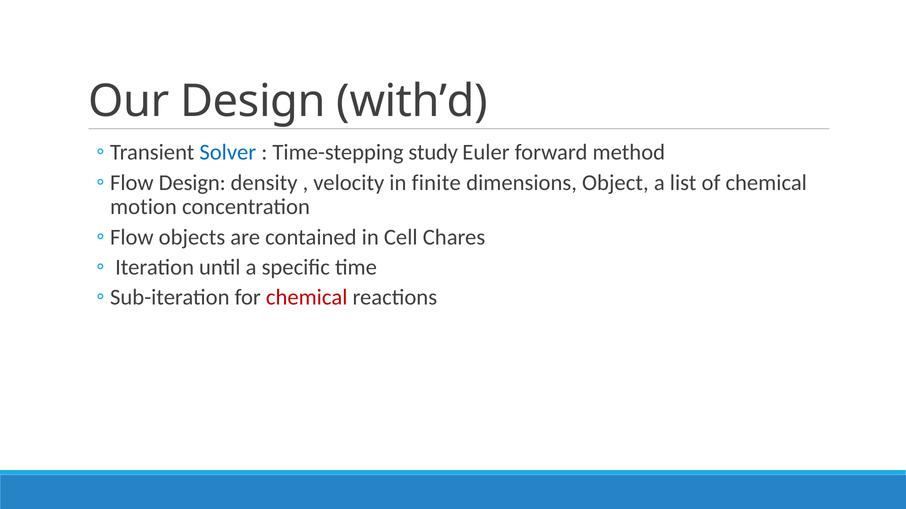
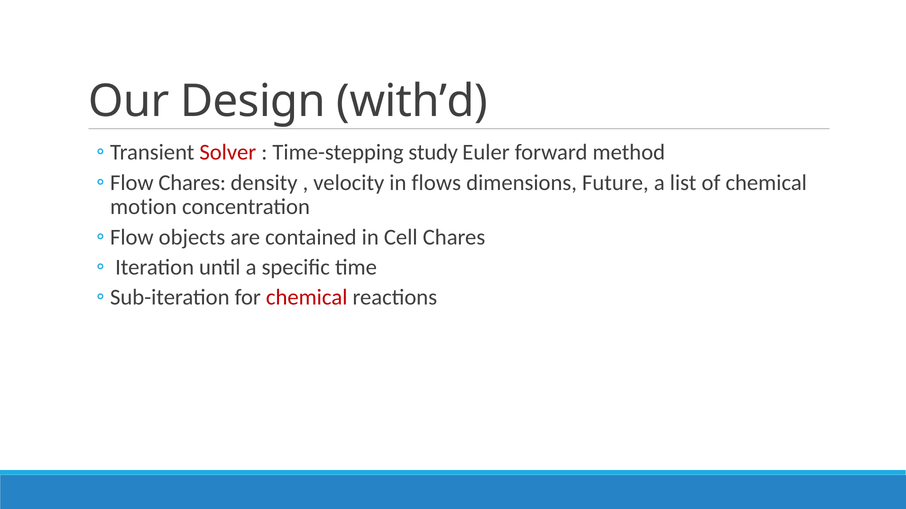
Solver colour: blue -> red (228, 153)
Design: Design -> Chares (192, 183)
finite: finite -> flows (436, 183)
Object: Object -> Future (615, 183)
